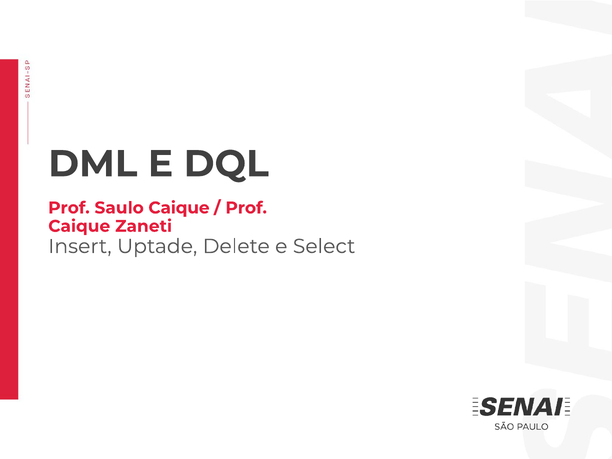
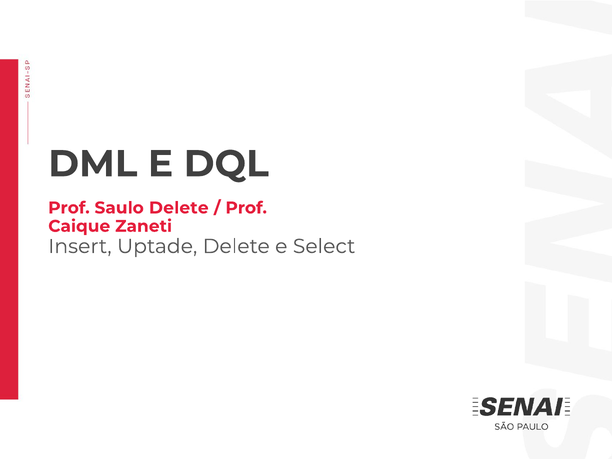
Saulo Caique: Caique -> Delete (179, 208)
